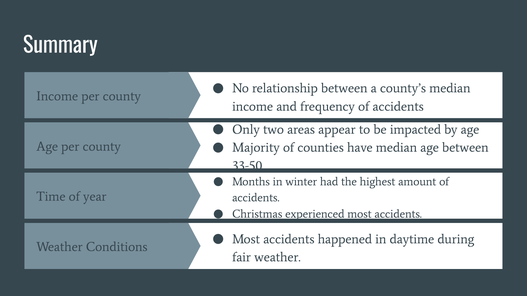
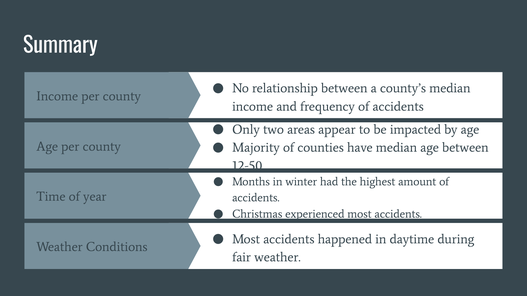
33-50: 33-50 -> 12-50 (247, 166)
